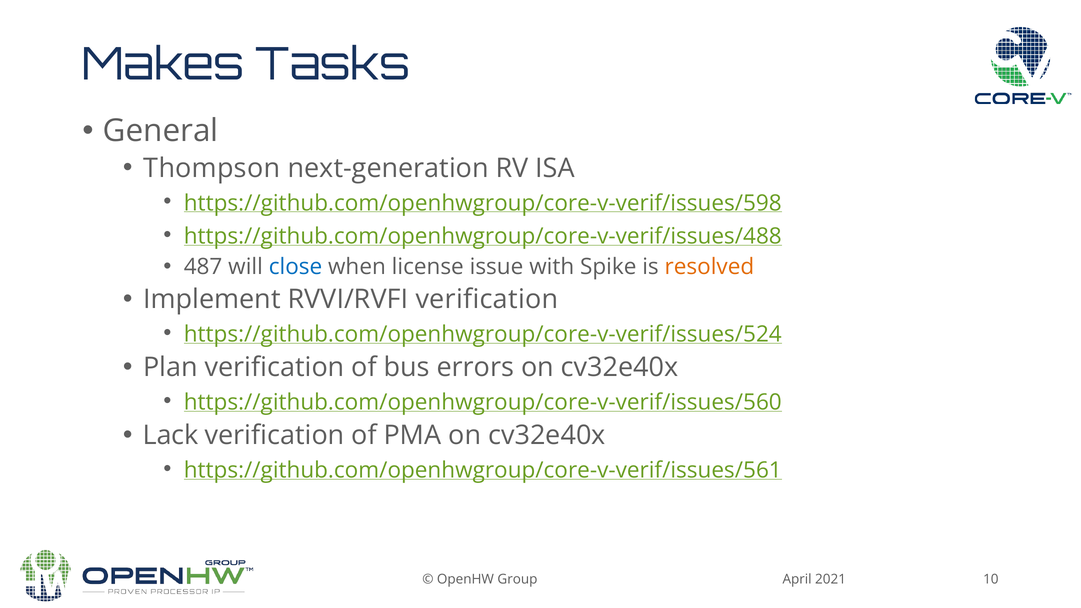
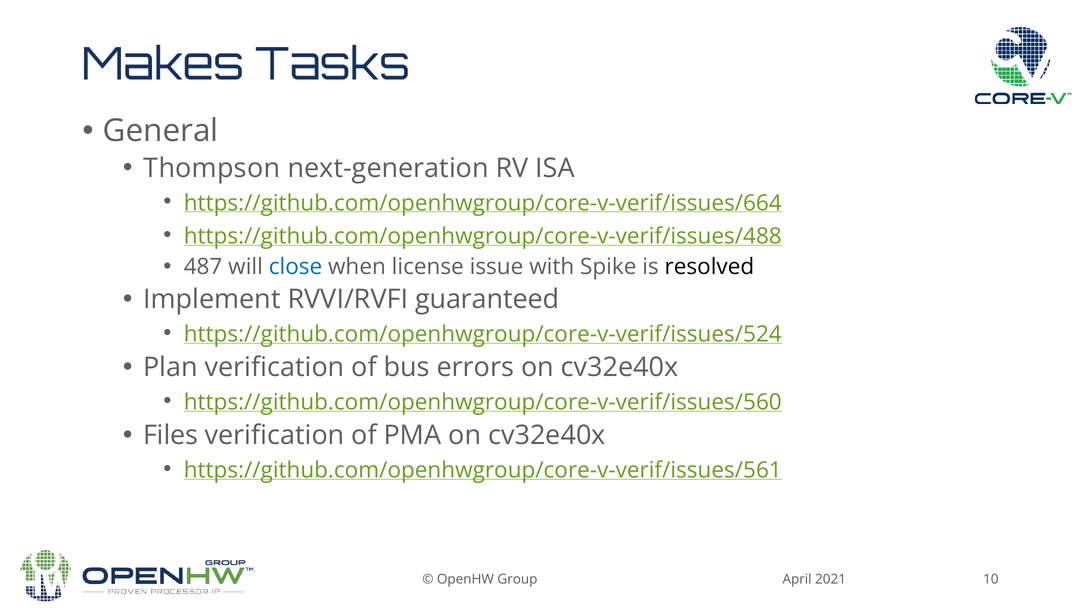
https://github.com/openhwgroup/core-v-verif/issues/598: https://github.com/openhwgroup/core-v-verif/issues/598 -> https://github.com/openhwgroup/core-v-verif/issues/664 (483, 203)
resolved colour: orange -> black (709, 267)
RVVI/RVFI verification: verification -> guaranteed (487, 299)
Lack: Lack -> Files (171, 435)
